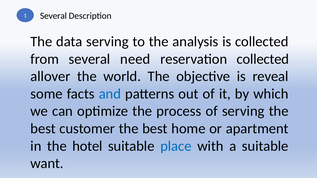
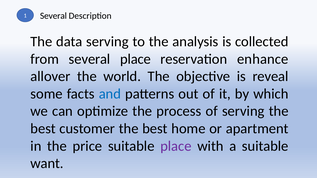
several need: need -> place (135, 59)
reservation collected: collected -> enhance (263, 59)
hotel: hotel -> price (87, 146)
place colour: blue -> purple (176, 146)
